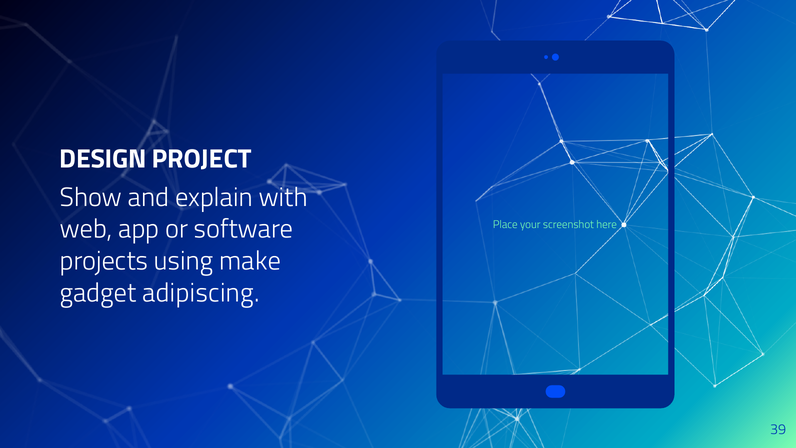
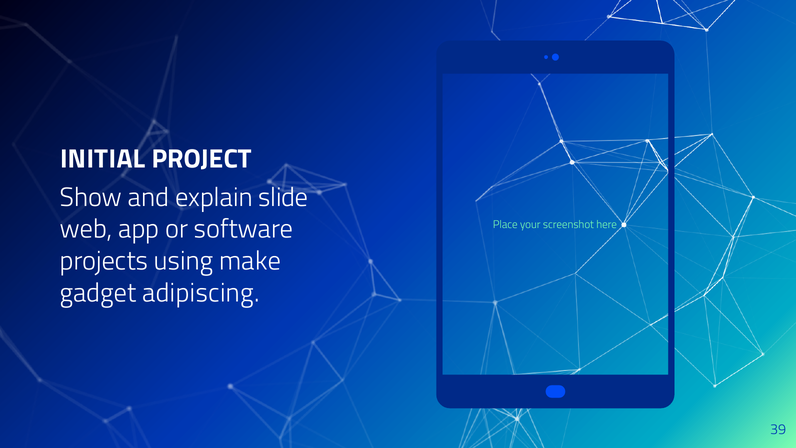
DESIGN: DESIGN -> INITIAL (103, 159)
with: with -> slide (283, 197)
